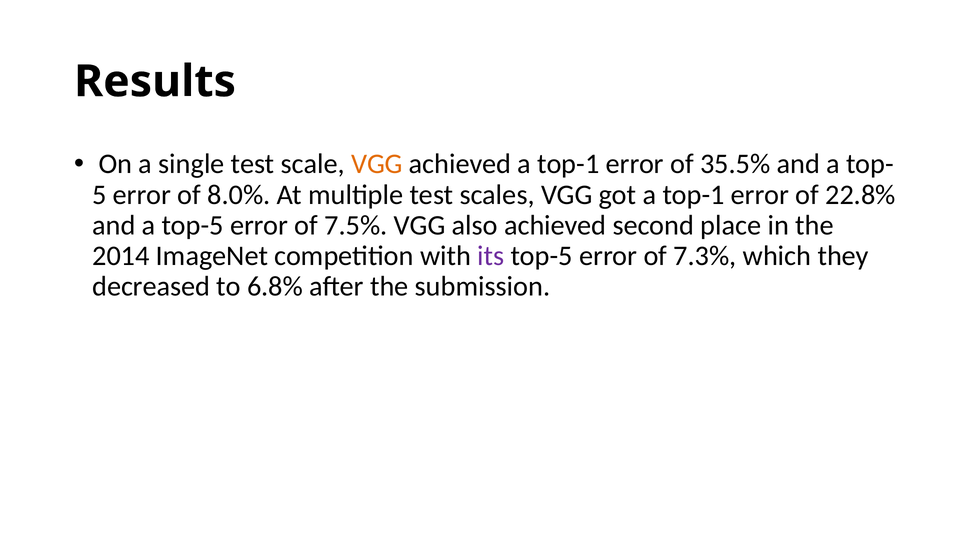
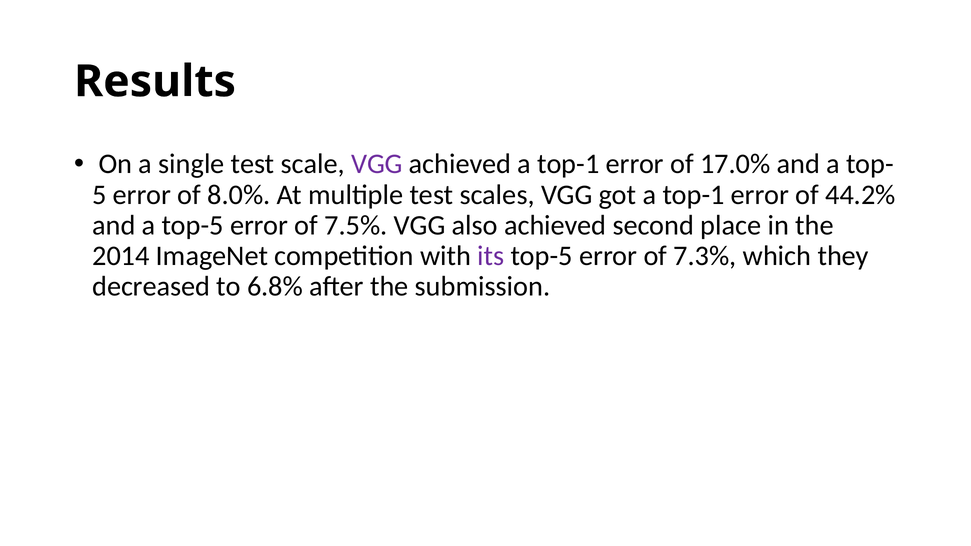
VGG colour: orange -> purple (377, 164)
35.5%: 35.5% -> 17.0% (735, 164)
22.8%: 22.8% -> 44.2% (860, 195)
